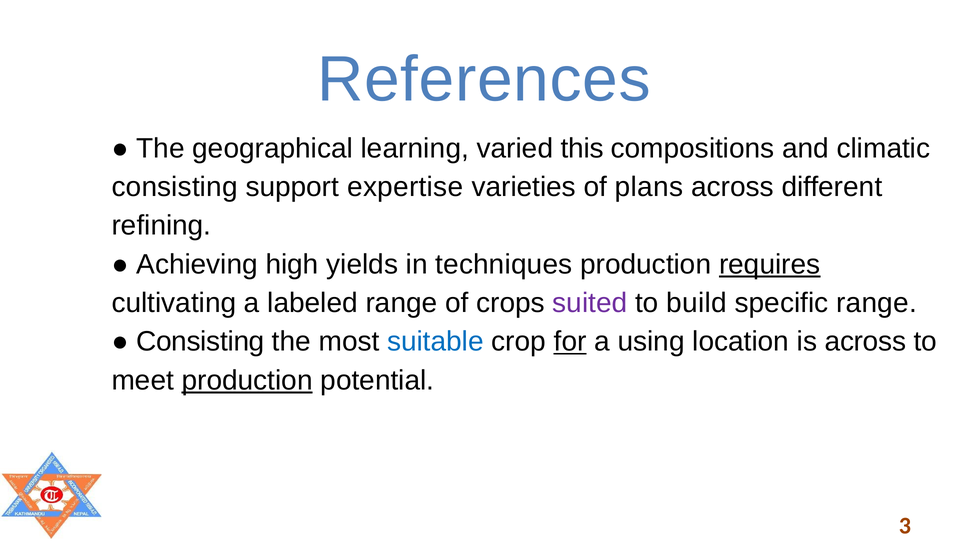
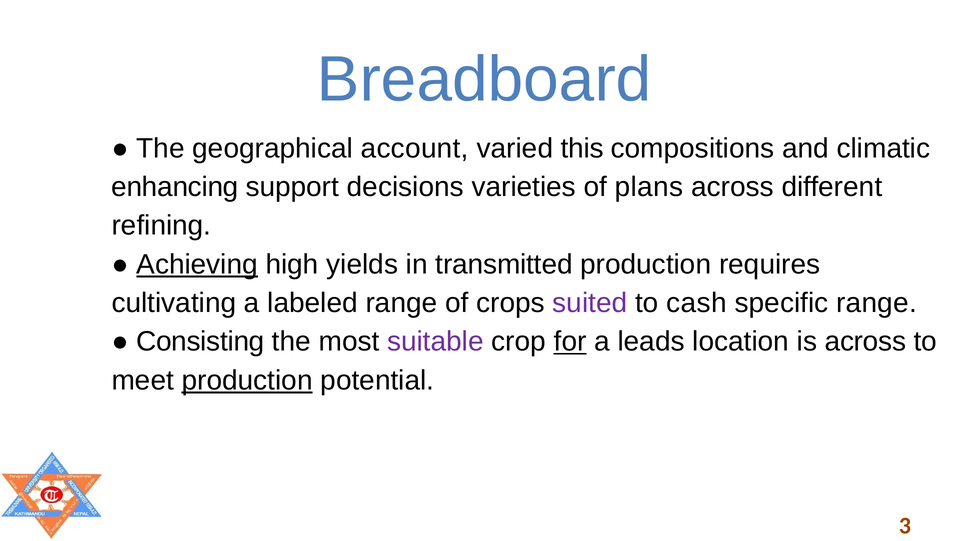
References: References -> Breadboard (484, 80)
learning: learning -> account (415, 148)
consisting: consisting -> enhancing (175, 187)
expertise: expertise -> decisions (405, 187)
Achieving underline: none -> present (197, 264)
techniques: techniques -> transmitted (504, 264)
requires underline: present -> none (770, 264)
build: build -> cash (697, 303)
suitable colour: blue -> purple (435, 342)
using: using -> leads (651, 342)
